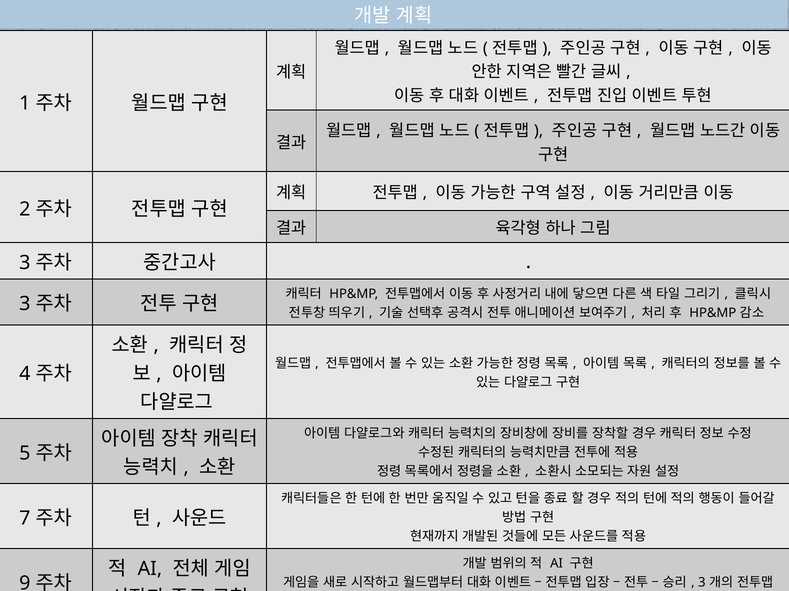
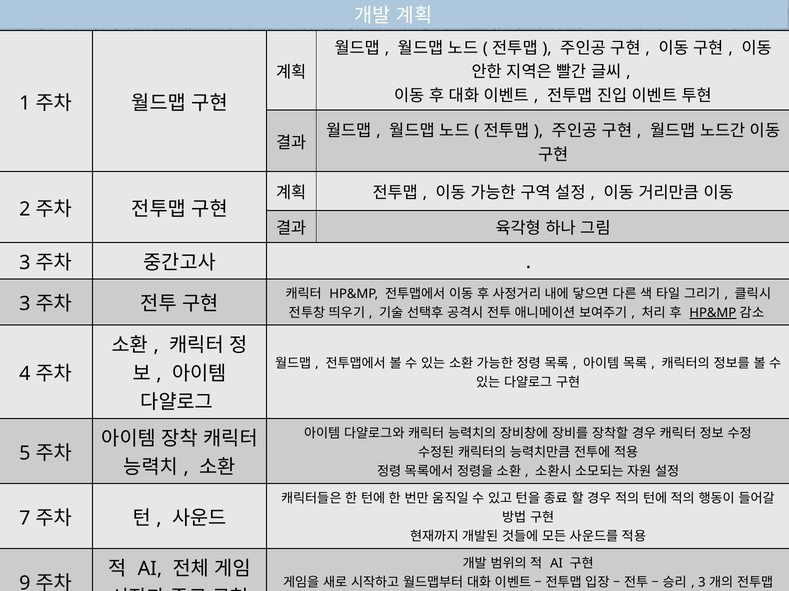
HP&MP underline: none -> present (713, 313)
